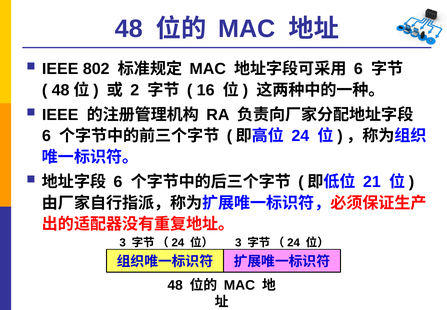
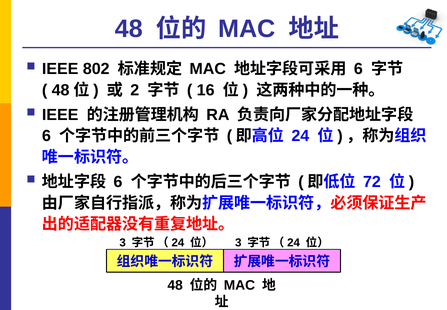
21: 21 -> 72 (372, 182)
